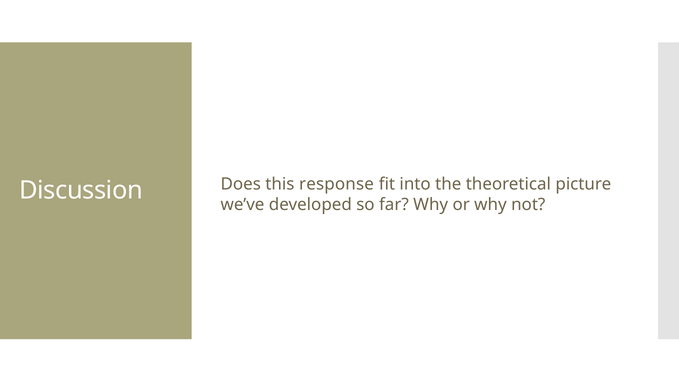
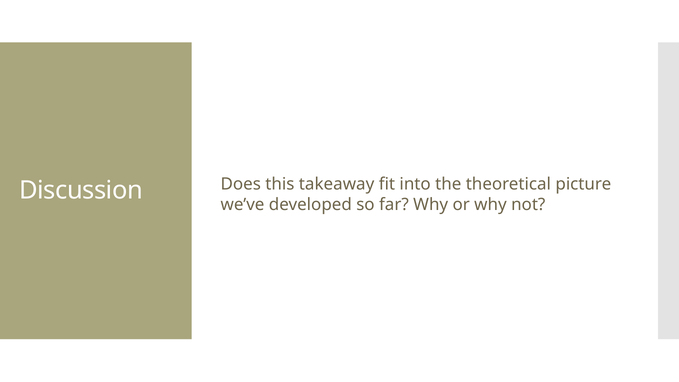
response: response -> takeaway (337, 184)
